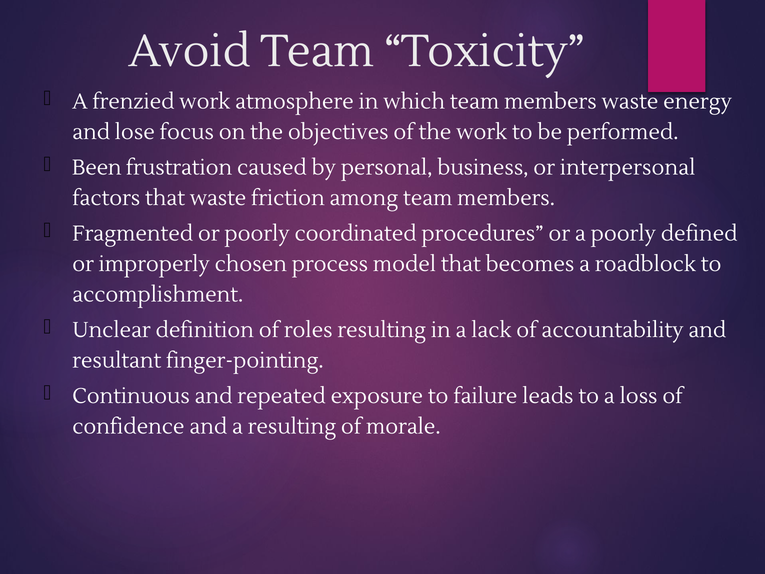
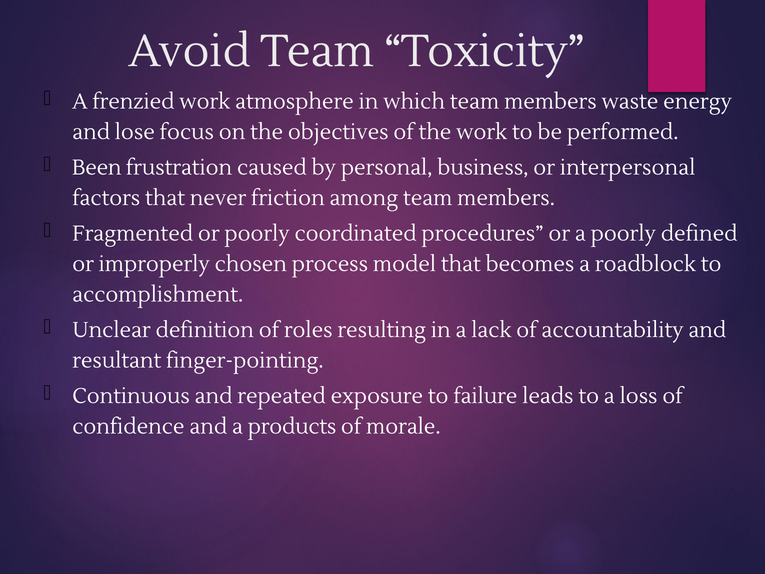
that waste: waste -> never (218, 198)
a resulting: resulting -> products (292, 427)
